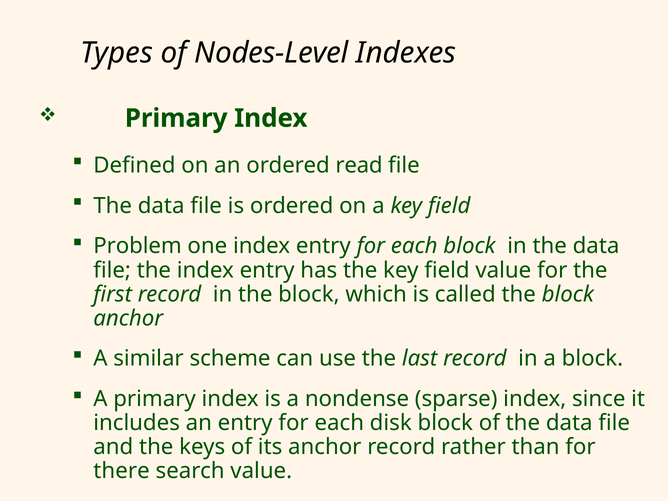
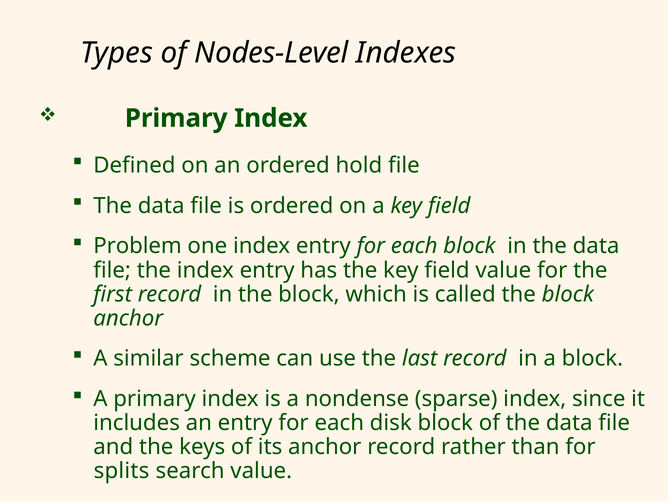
read: read -> hold (359, 165)
there: there -> splits (121, 471)
